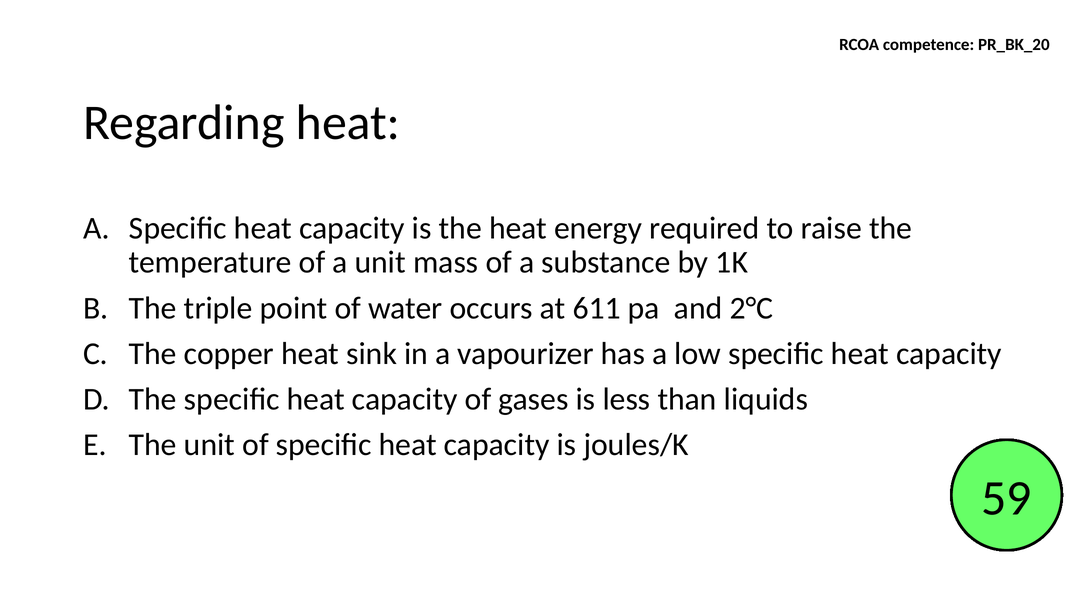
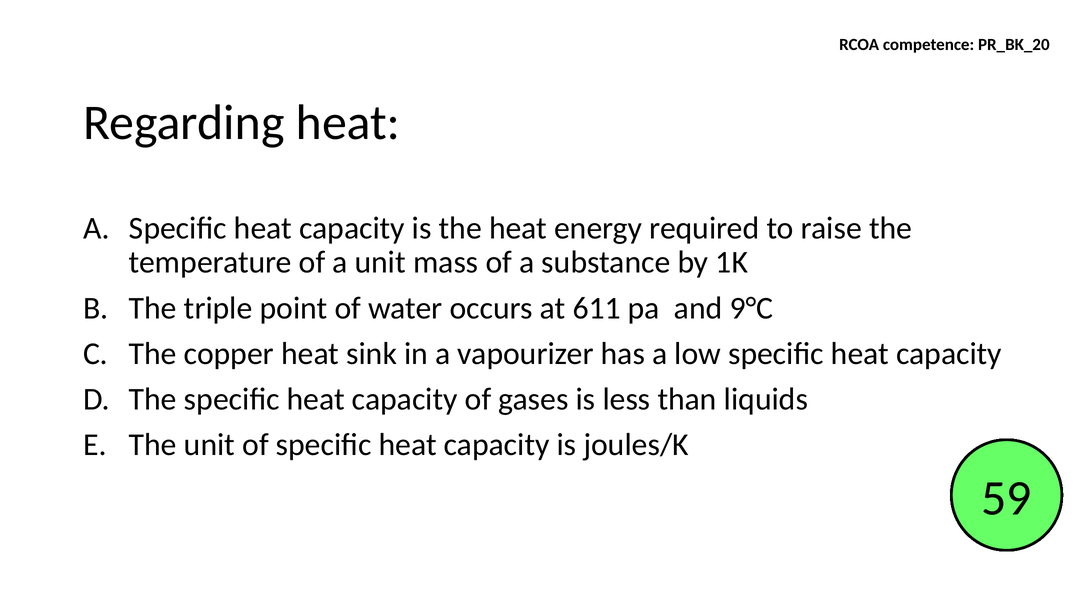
2°C: 2°C -> 9°C (751, 308)
